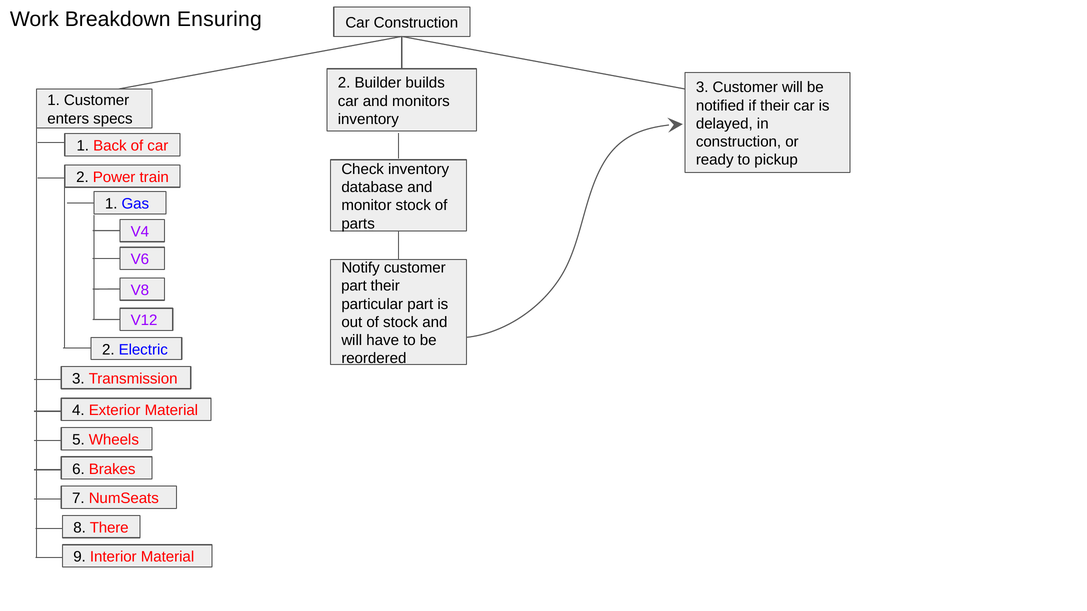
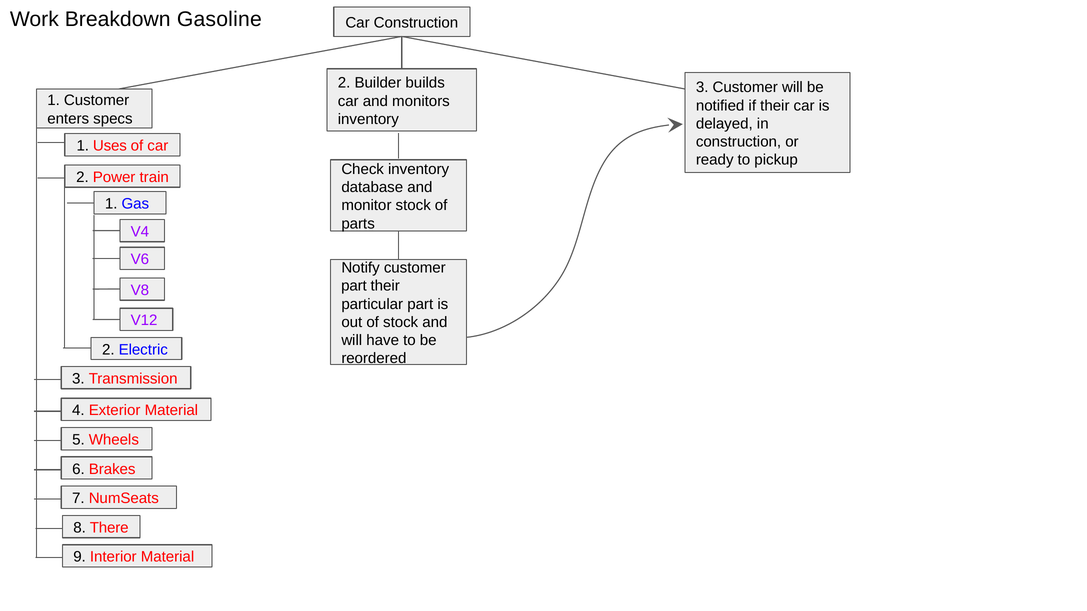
Ensuring: Ensuring -> Gasoline (219, 19)
Back: Back -> Uses (110, 146)
